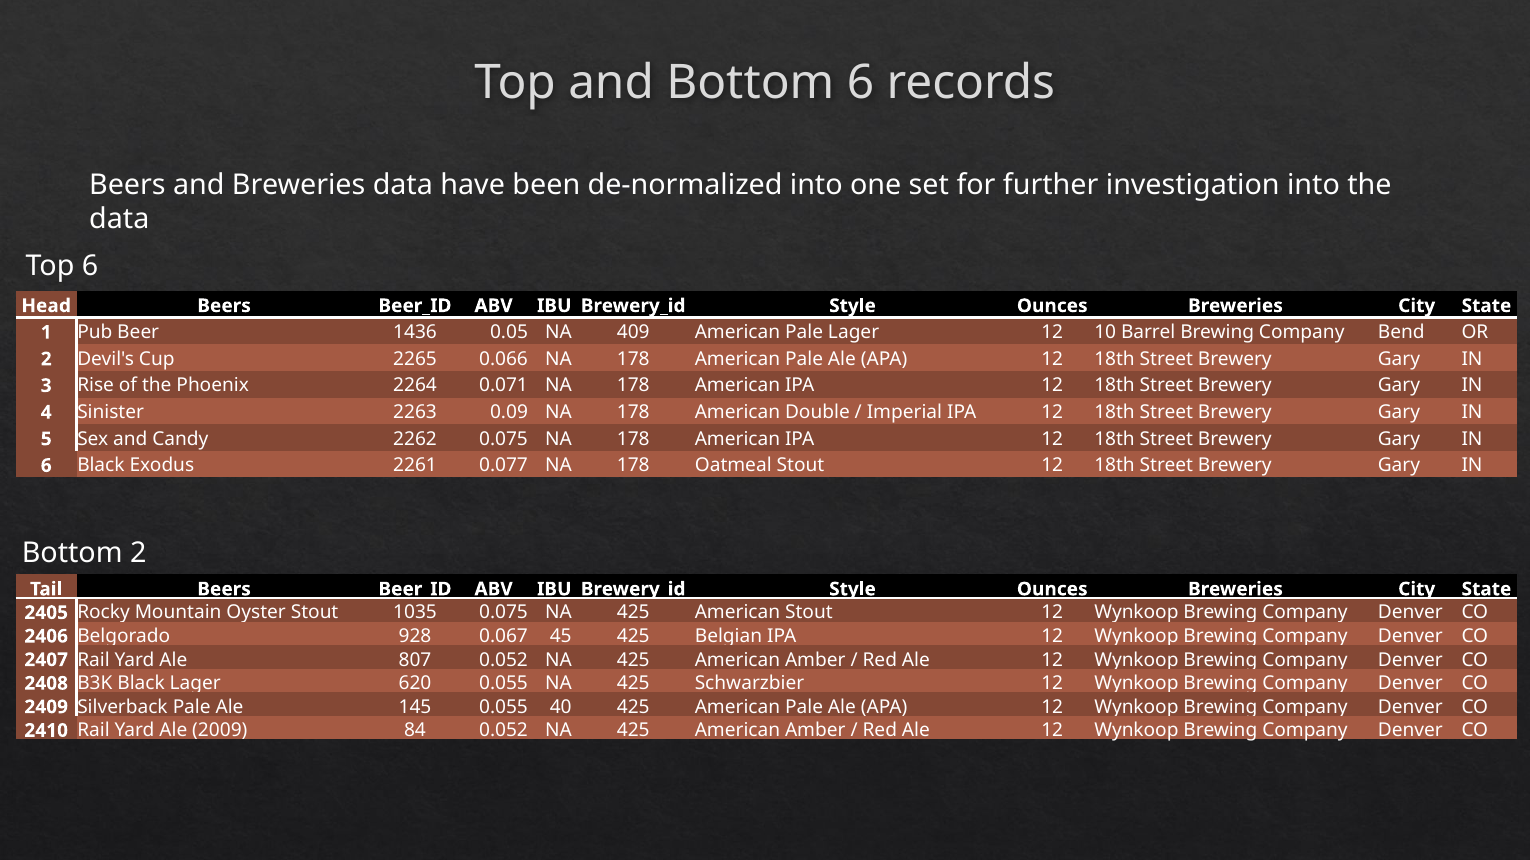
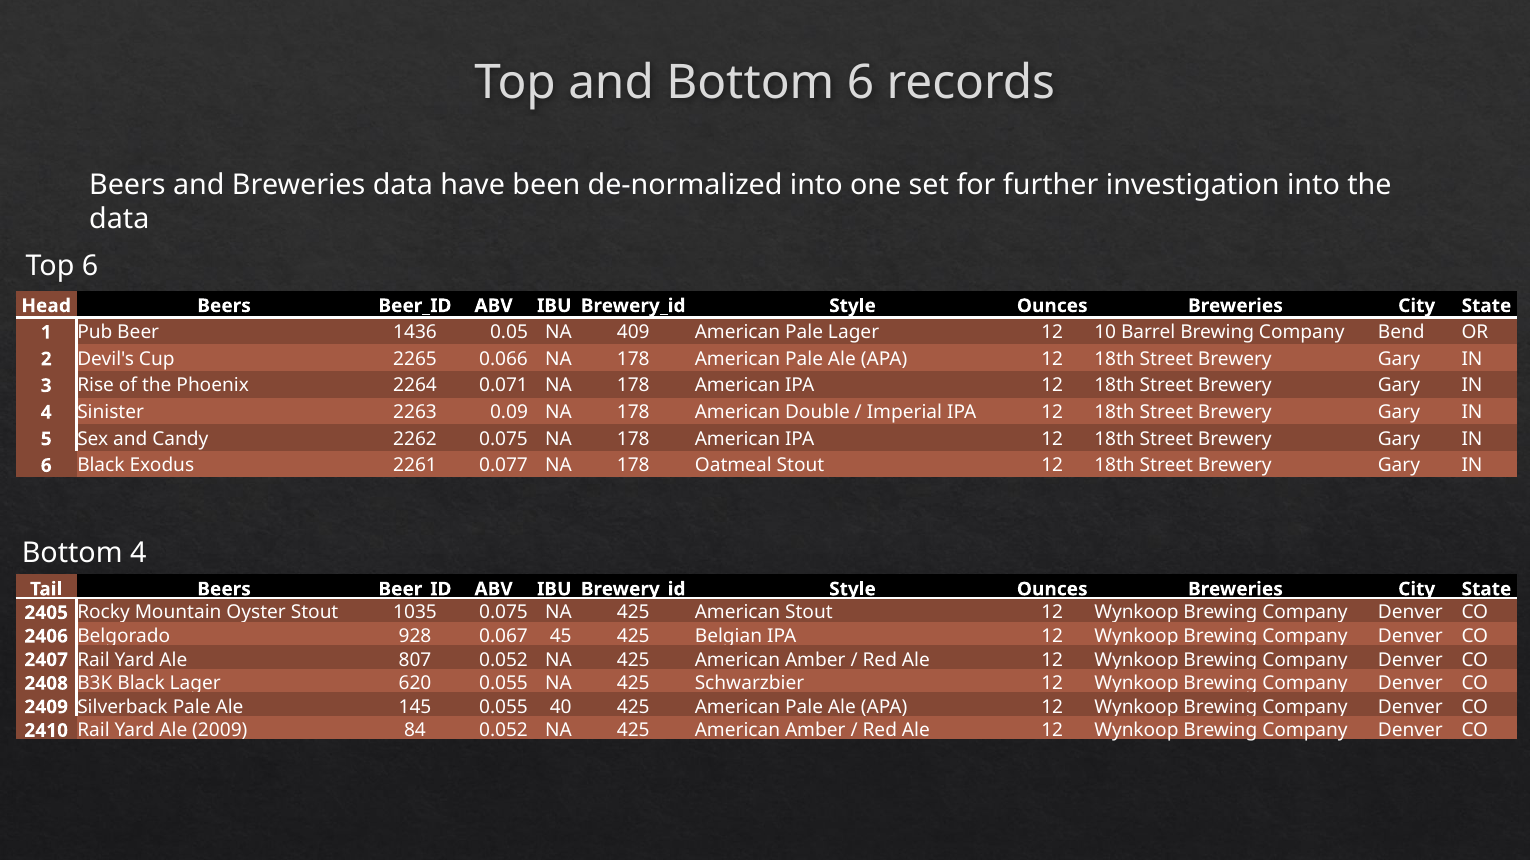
Bottom 2: 2 -> 4 (138, 553)
